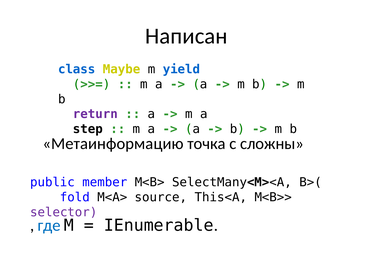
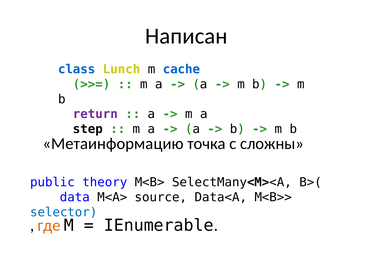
Maybe: Maybe -> Lunch (122, 69)
yield: yield -> cache (181, 69)
member: member -> theory (105, 182)
fold: fold -> data (75, 197)
This<A: This<A -> Data<A (221, 197)
selector colour: purple -> blue (64, 212)
где colour: blue -> orange (49, 225)
